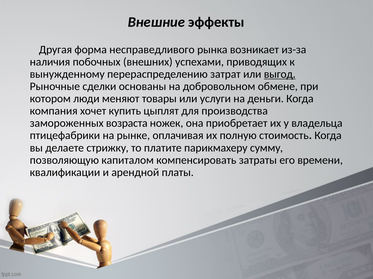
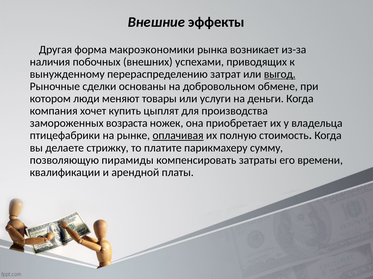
несправедливого: несправедливого -> макроэкономики (152, 50)
оплачивая underline: none -> present (178, 136)
капиталом: капиталом -> пирамиды (128, 160)
